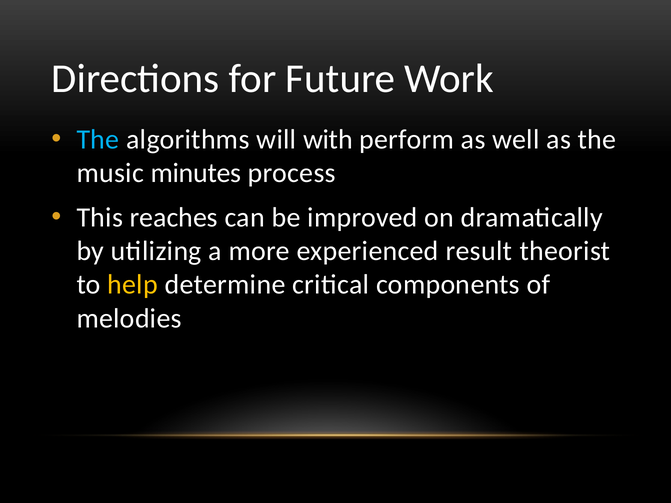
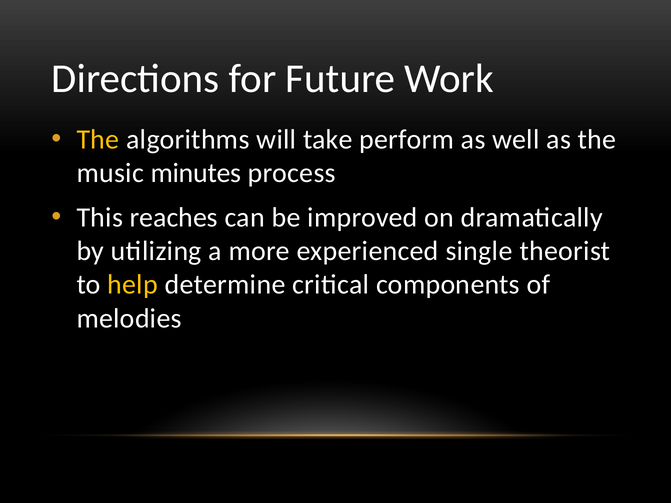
The colour: light blue -> yellow (98, 140)
with: with -> take (328, 140)
result: result -> single (479, 251)
